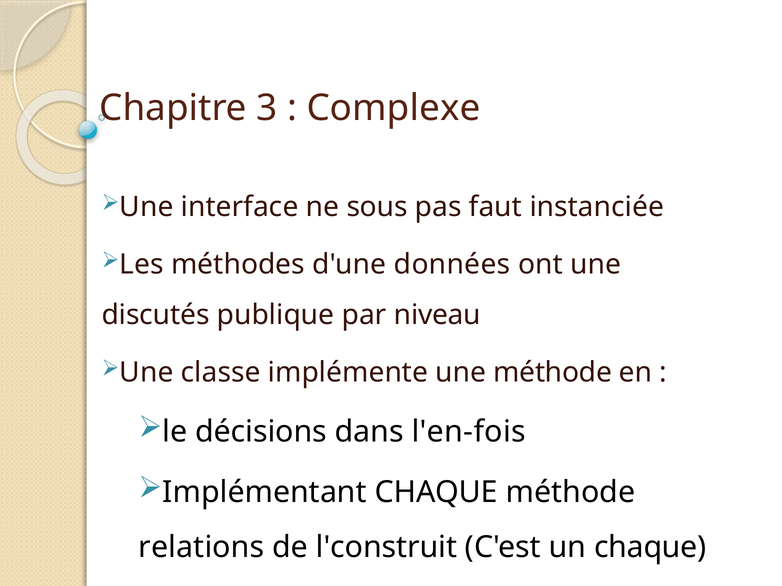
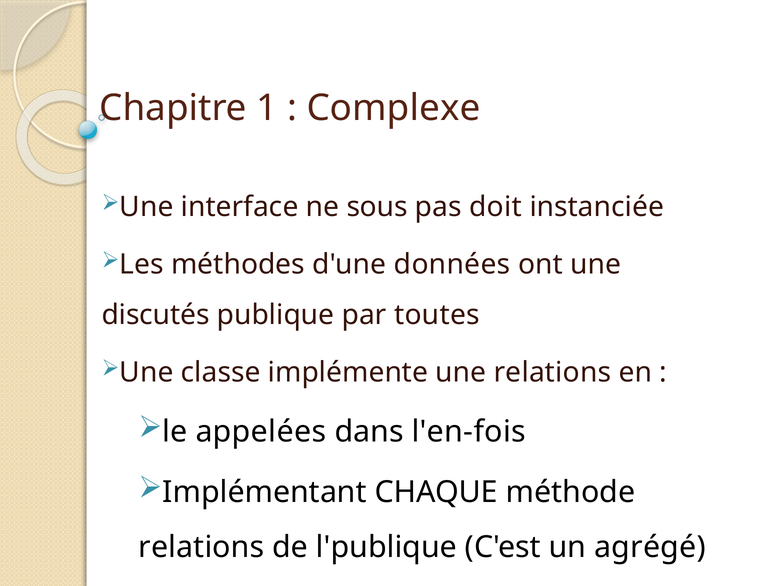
3: 3 -> 1 (267, 108)
faut: faut -> doit (495, 207)
niveau: niveau -> toutes (437, 315)
une méthode: méthode -> relations (552, 373)
décisions: décisions -> appelées (261, 432)
l'construit: l'construit -> l'publique (387, 547)
un chaque: chaque -> agrégé (650, 547)
